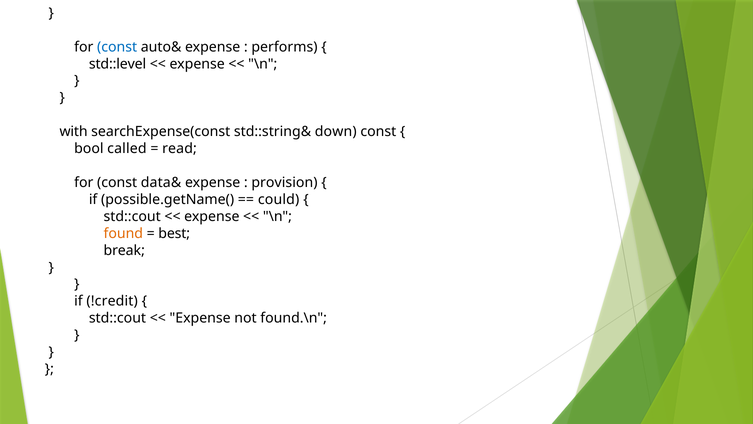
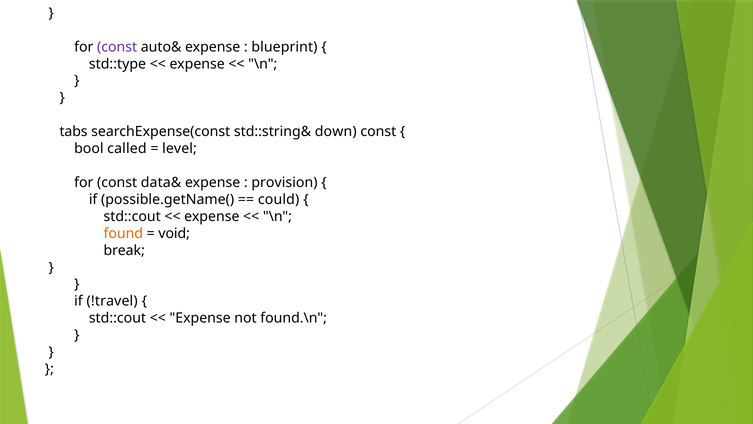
const colour: blue -> purple (117, 47)
performs: performs -> blueprint (284, 47)
std::level: std::level -> std::type (117, 64)
with: with -> tabs (74, 132)
read: read -> level (180, 148)
best: best -> void (174, 233)
!credit: !credit -> !travel (112, 301)
